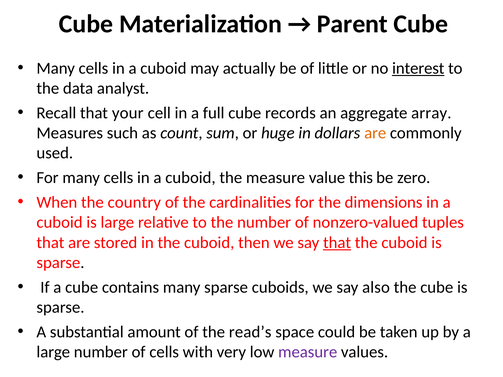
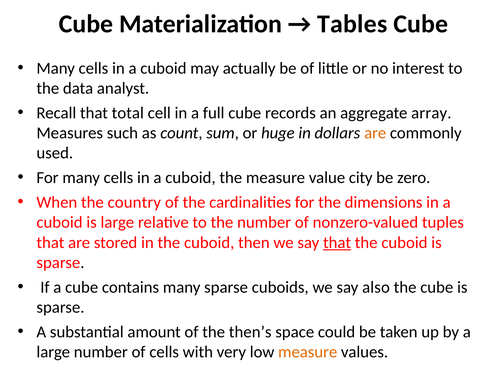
Parent: Parent -> Tables (352, 24)
interest underline: present -> none (418, 68)
your: your -> total (128, 113)
this: this -> city (361, 178)
read’s: read’s -> then’s (250, 332)
measure colour: purple -> orange (308, 352)
